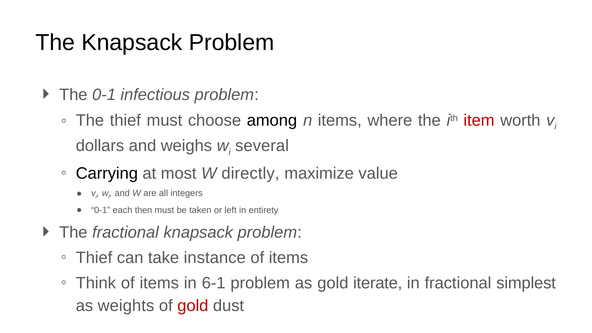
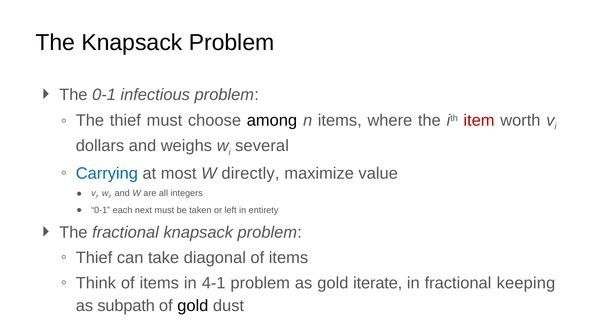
Carrying colour: black -> blue (107, 174)
then: then -> next (143, 210)
instance: instance -> diagonal (215, 258)
6-1: 6-1 -> 4-1 (214, 283)
simplest: simplest -> keeping (526, 283)
weights: weights -> subpath (126, 306)
gold colour: red -> black (193, 306)
